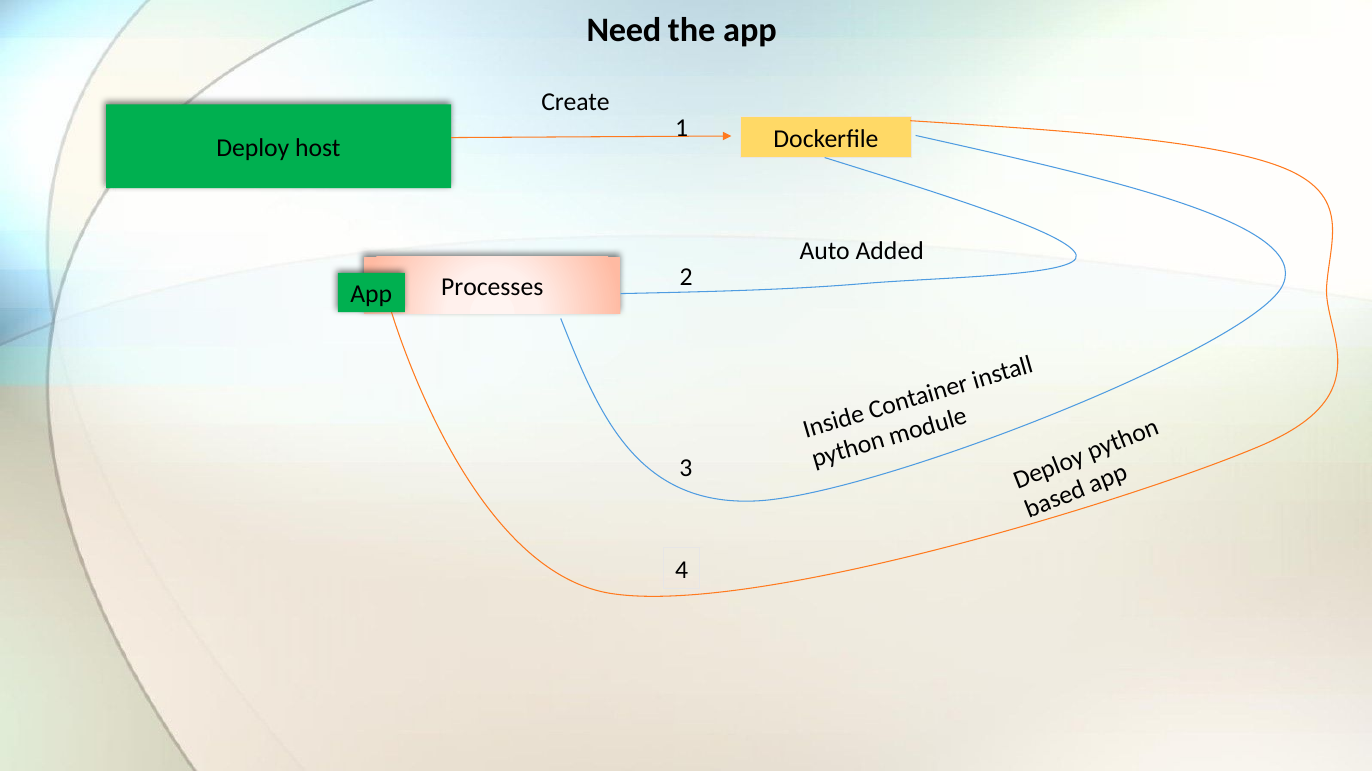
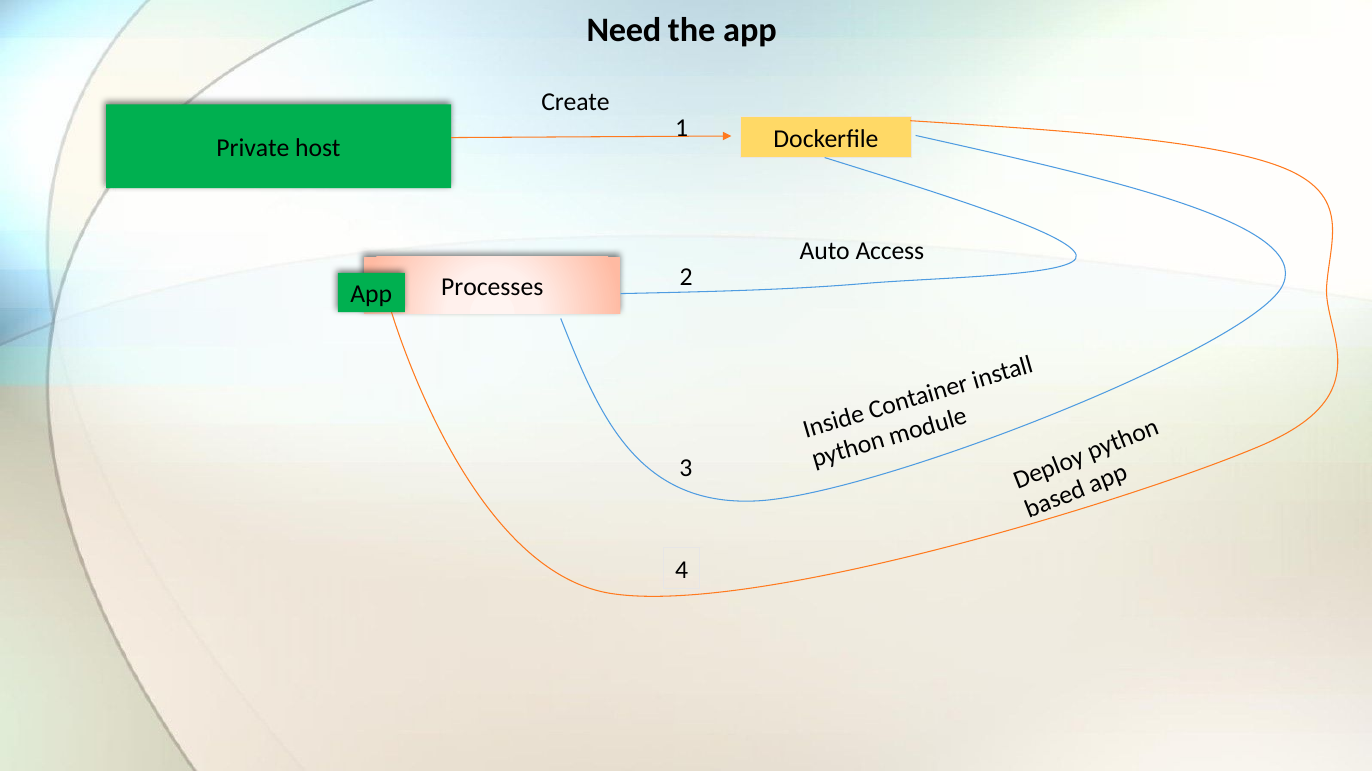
Deploy: Deploy -> Private (253, 148)
Added: Added -> Access (890, 252)
